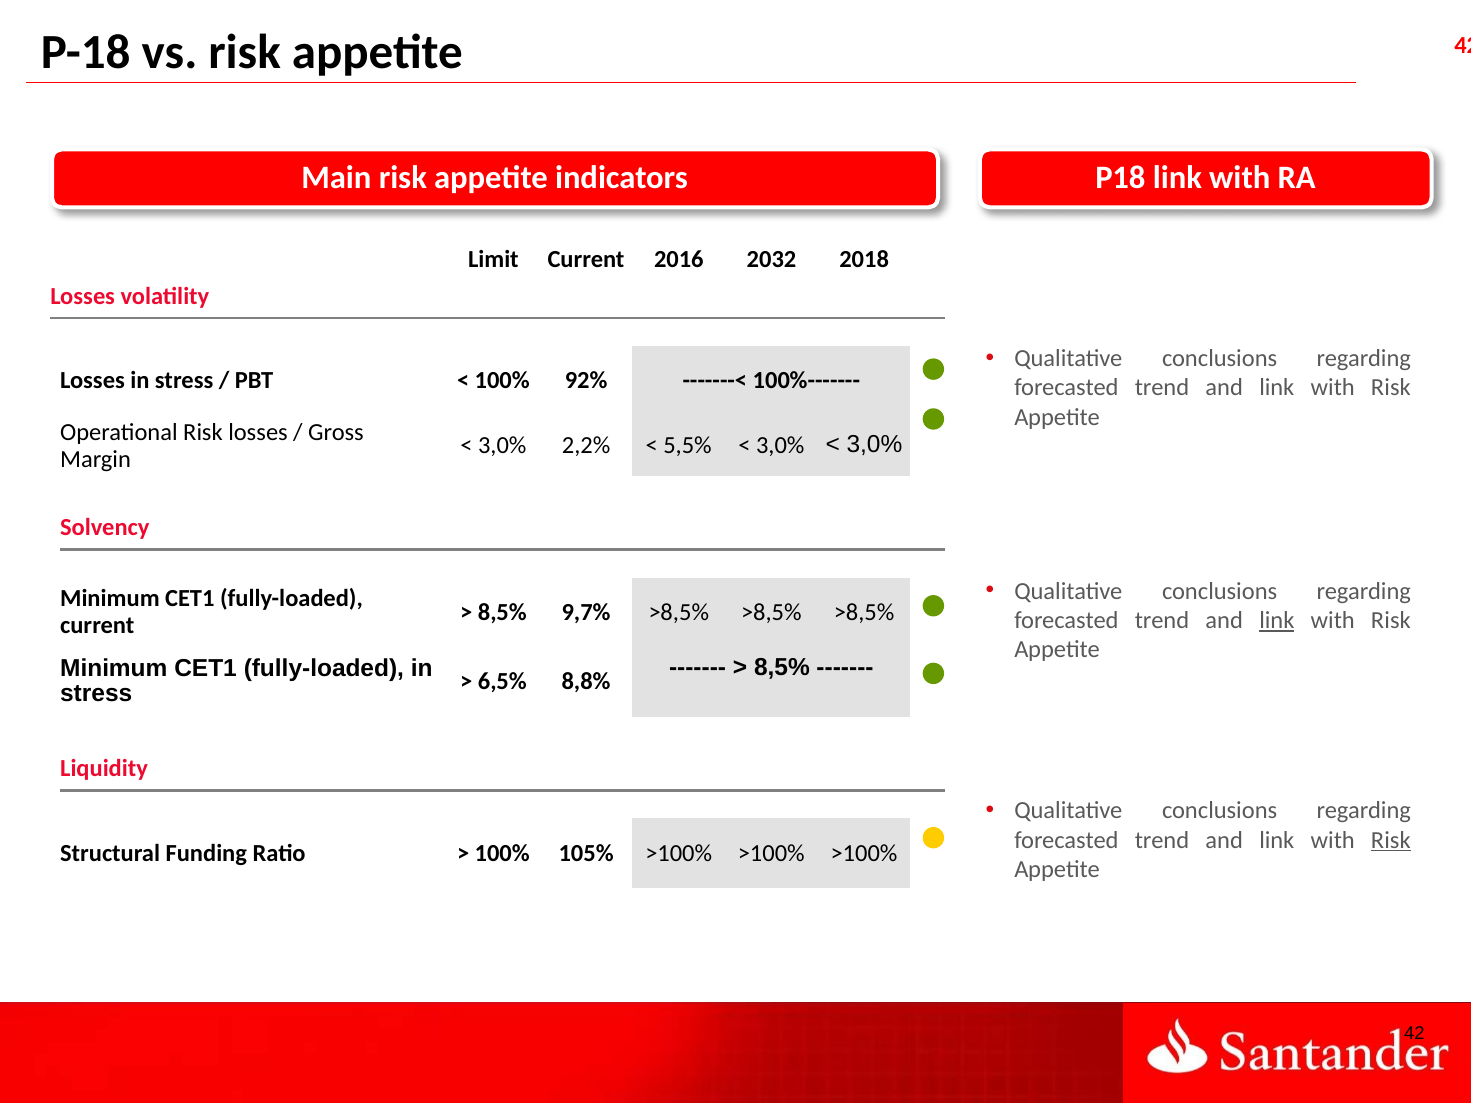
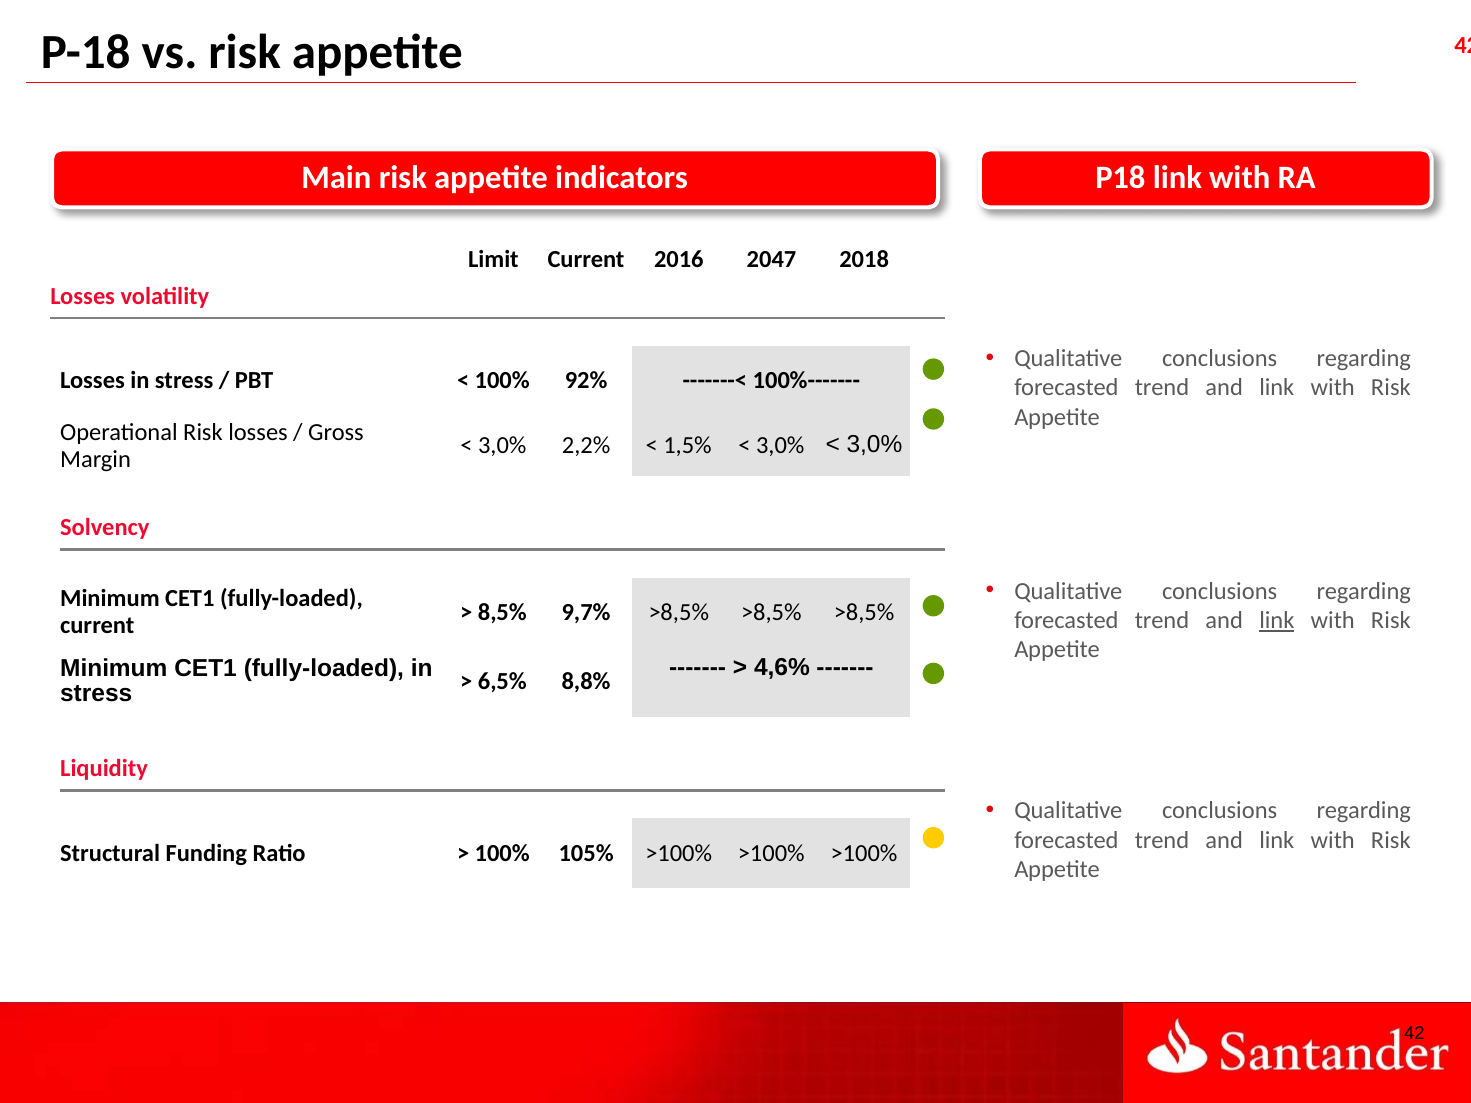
2032: 2032 -> 2047 (772, 259)
5,5%: 5,5% -> 1,5% (687, 446)
8,5%: 8,5% -> 4,6% (782, 668)
Risk underline: present -> none (1391, 840)
